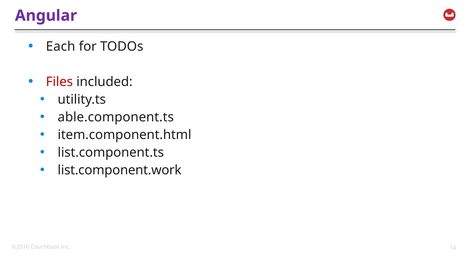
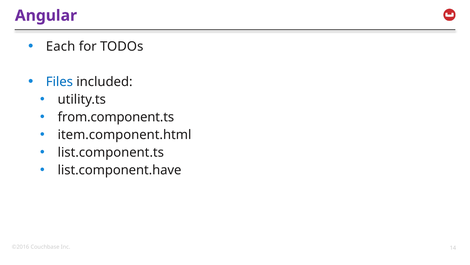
Files colour: red -> blue (59, 82)
able.component.ts: able.component.ts -> from.component.ts (116, 117)
list.component.work: list.component.work -> list.component.have (120, 170)
